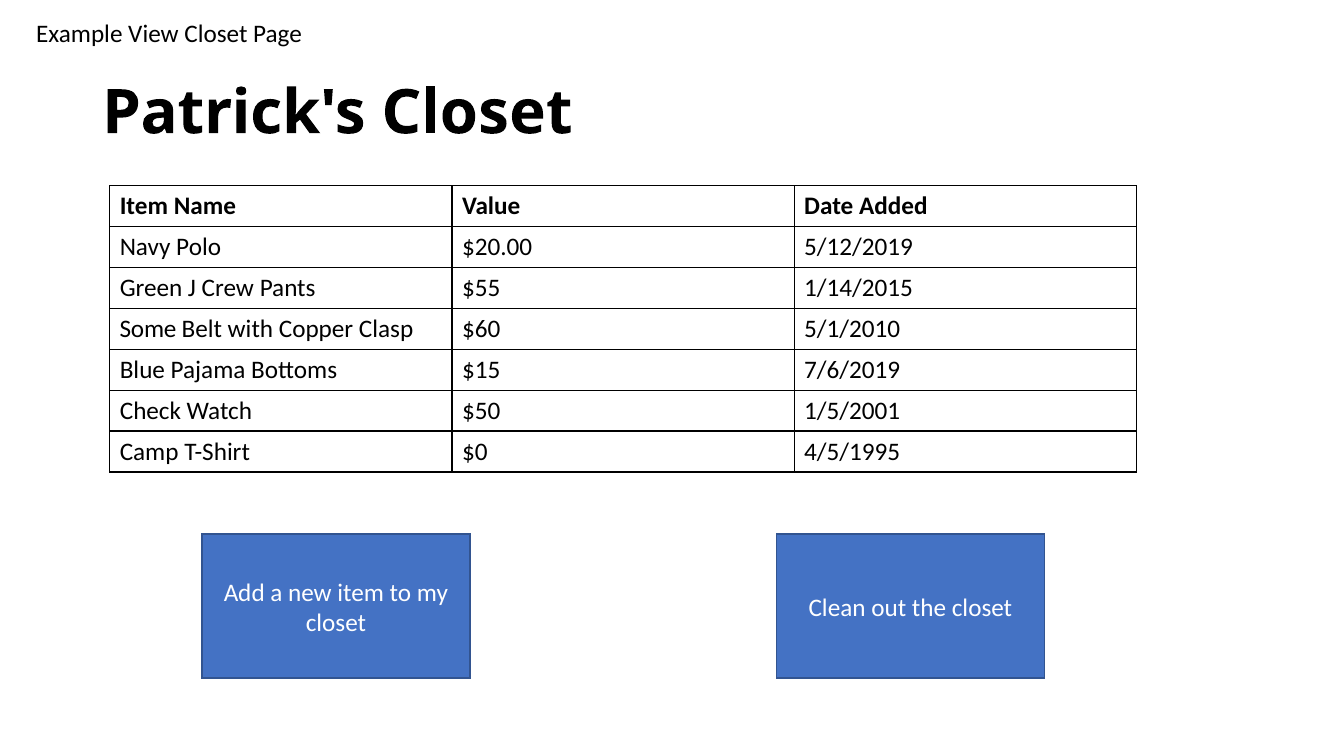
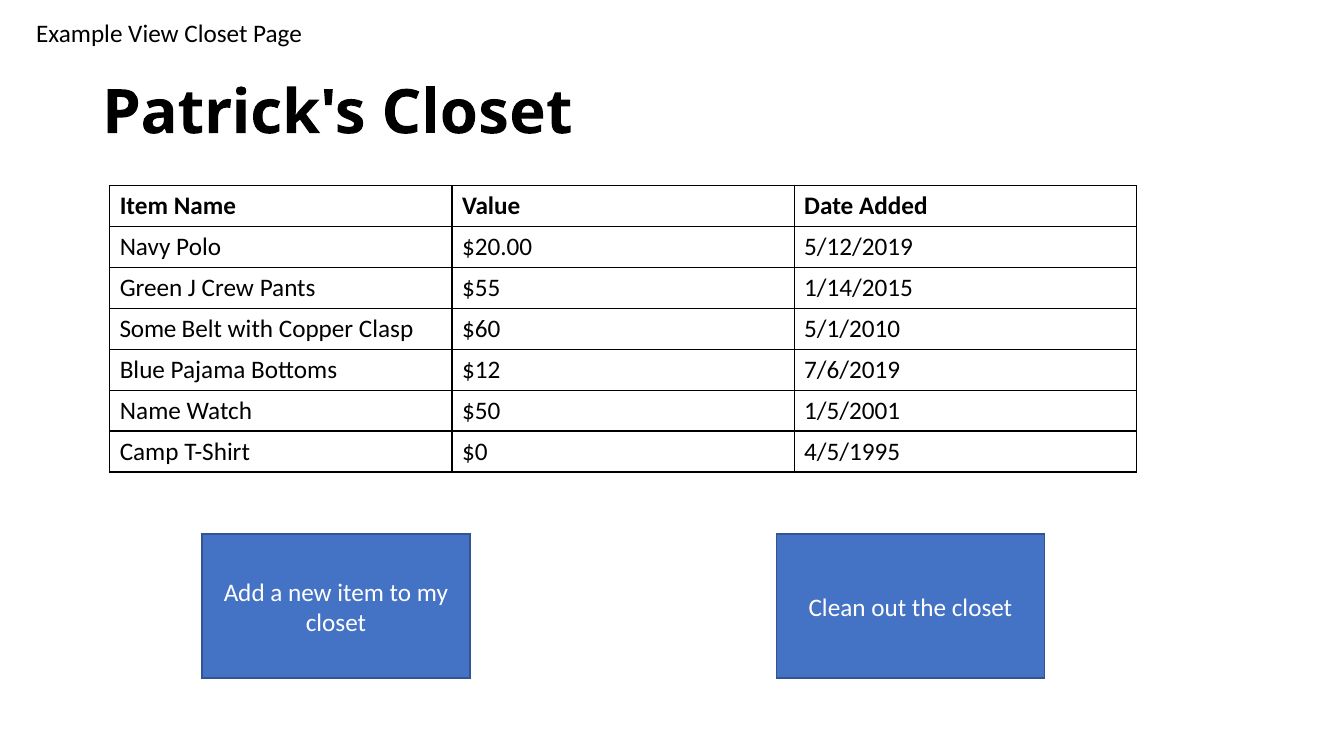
$15: $15 -> $12 (481, 370)
Check: Check -> Name (150, 411)
